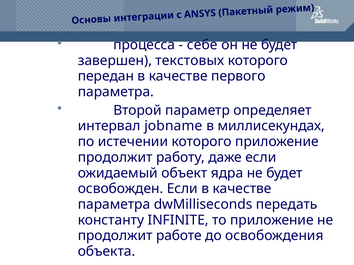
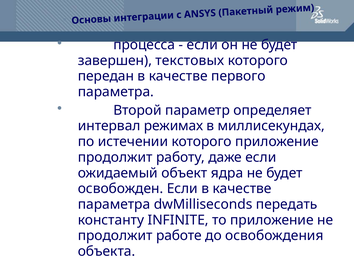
себе: себе -> если (202, 45)
jobname: jobname -> режимах (173, 126)
